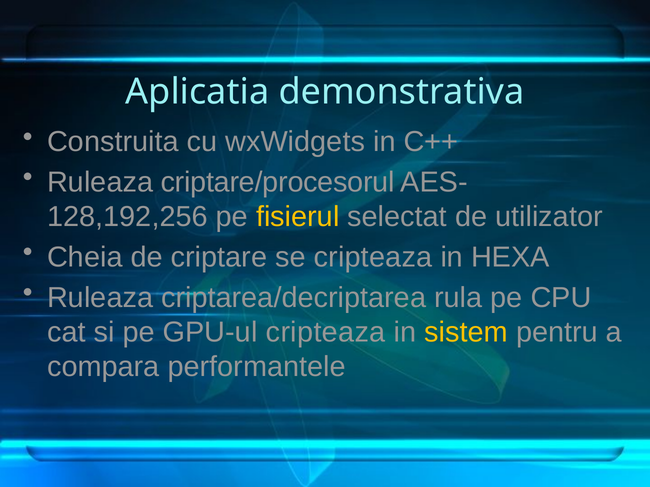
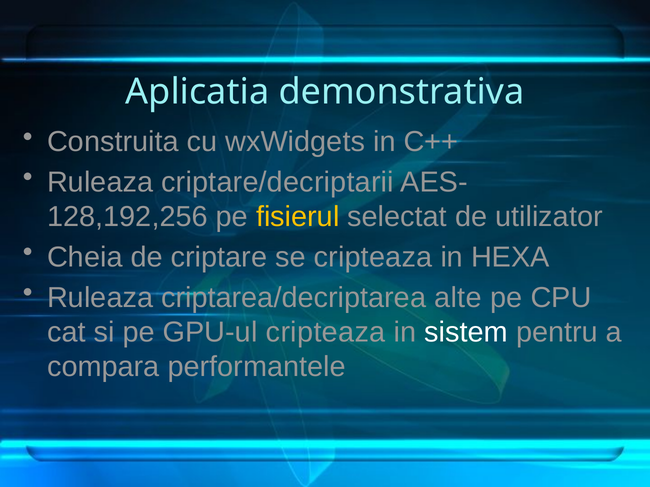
criptare/procesorul: criptare/procesorul -> criptare/decriptarii (277, 182)
rula: rula -> alte (458, 298)
sistem colour: yellow -> white (466, 333)
